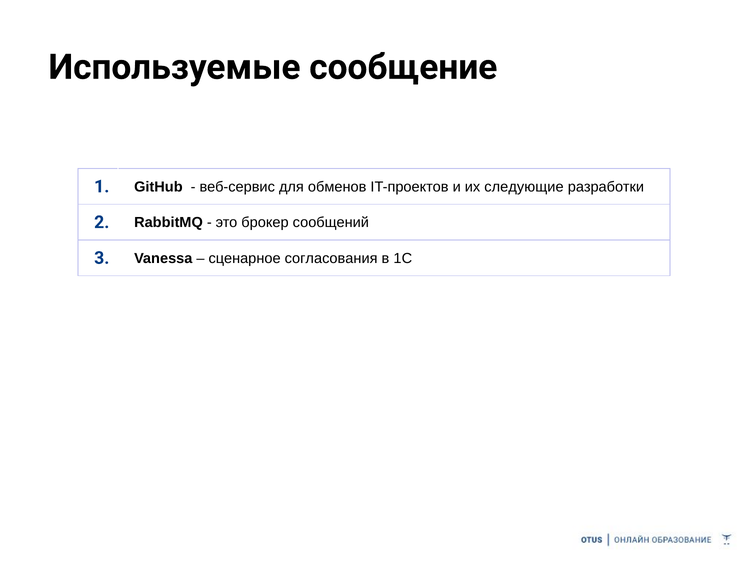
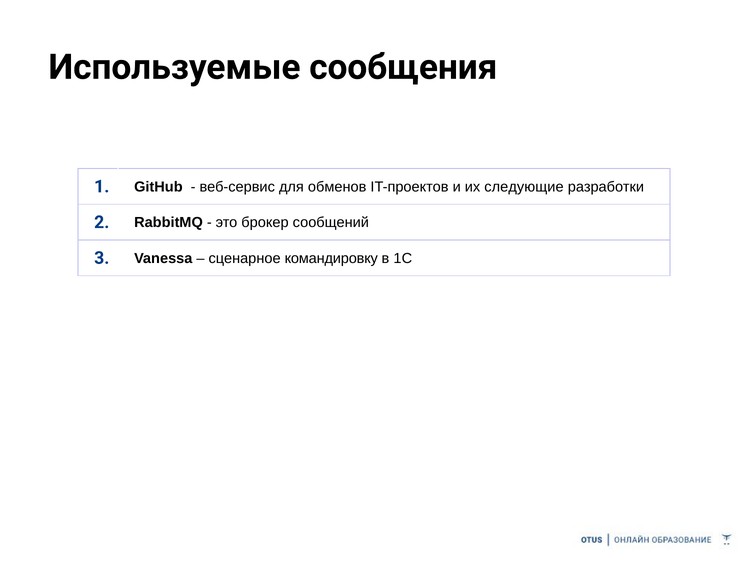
сообщение: сообщение -> сообщения (403, 67)
согласования: согласования -> командировку (331, 258)
